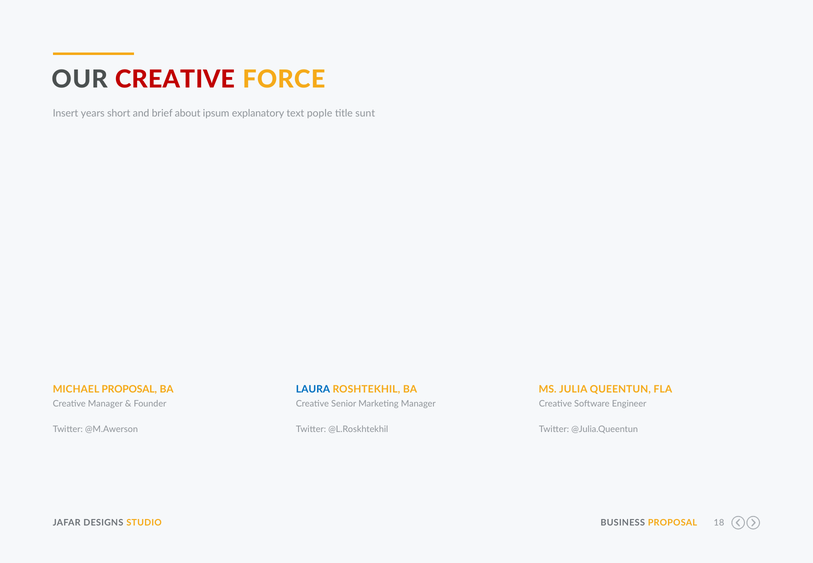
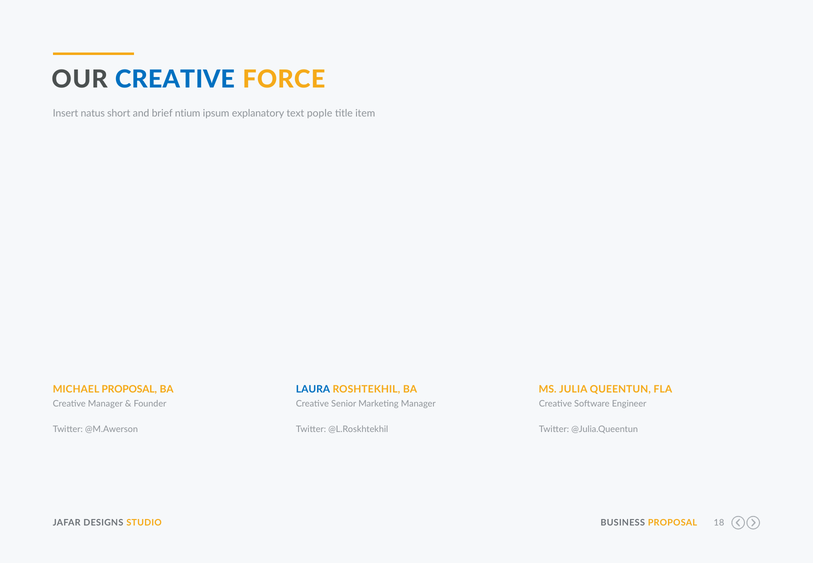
CREATIVE colour: red -> blue (175, 80)
years: years -> natus (93, 113)
about: about -> ntium (188, 113)
sunt: sunt -> item (365, 113)
